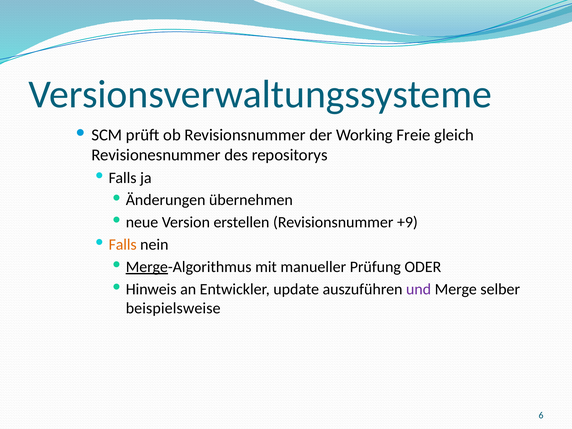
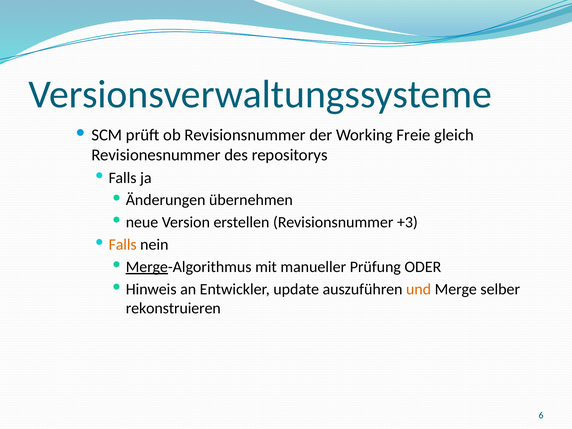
+9: +9 -> +3 (407, 222)
und colour: purple -> orange (419, 289)
beispielsweise: beispielsweise -> rekonstruieren (173, 308)
